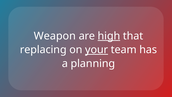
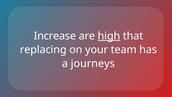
Weapon: Weapon -> Increase (55, 36)
your underline: present -> none (97, 50)
planning: planning -> journeys (93, 63)
